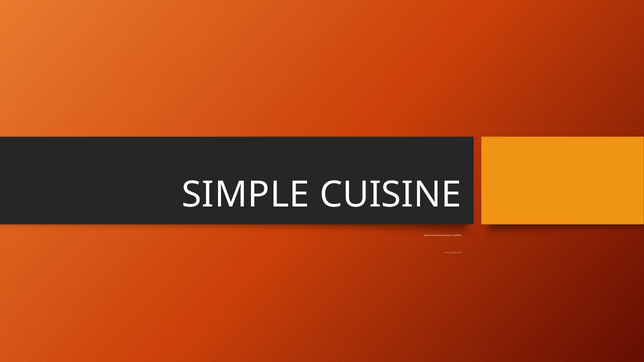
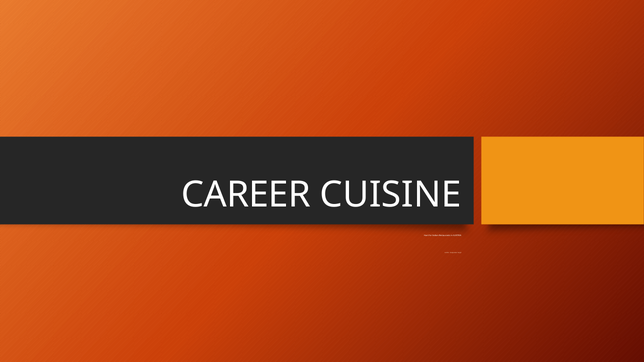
SIMPLE: SIMPLE -> CAREER (246, 195)
